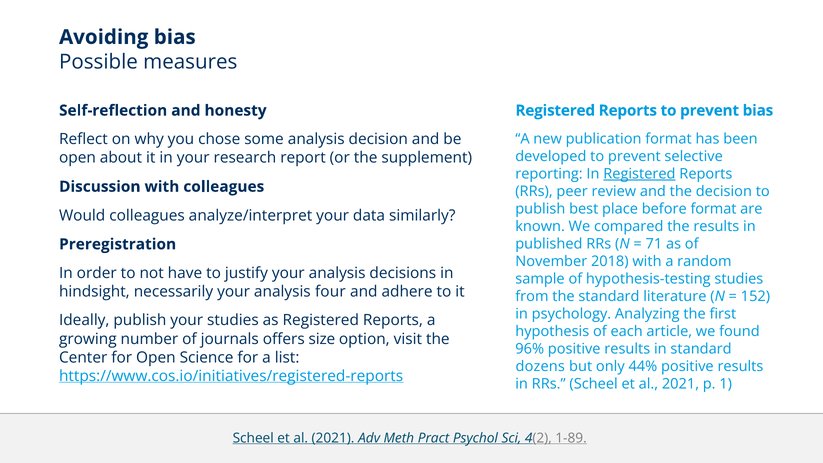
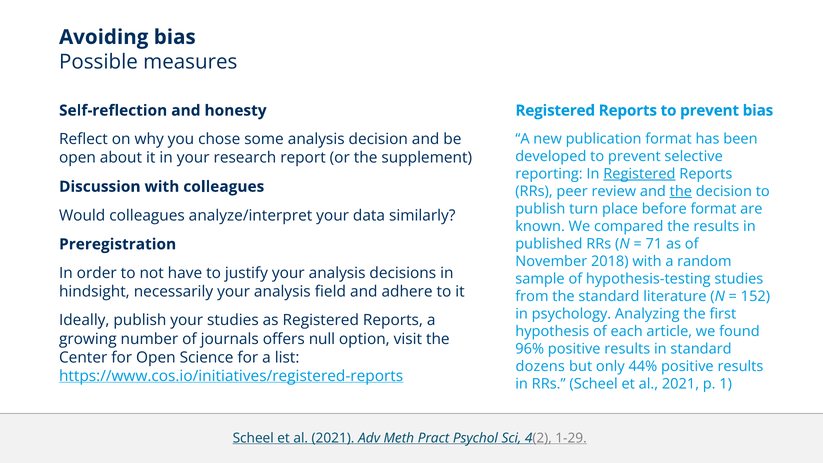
the underline: none -> present (681, 191)
best: best -> turn (584, 209)
four: four -> field (330, 292)
size: size -> null (322, 339)
1-89: 1-89 -> 1-29 (571, 438)
